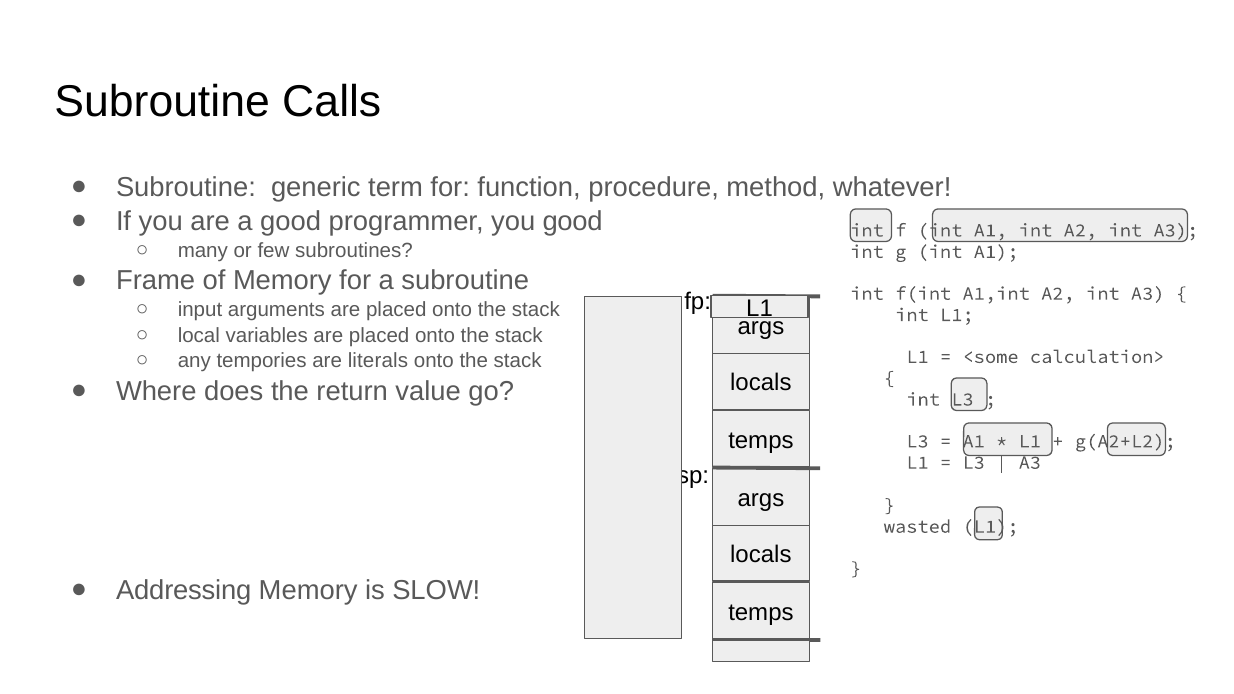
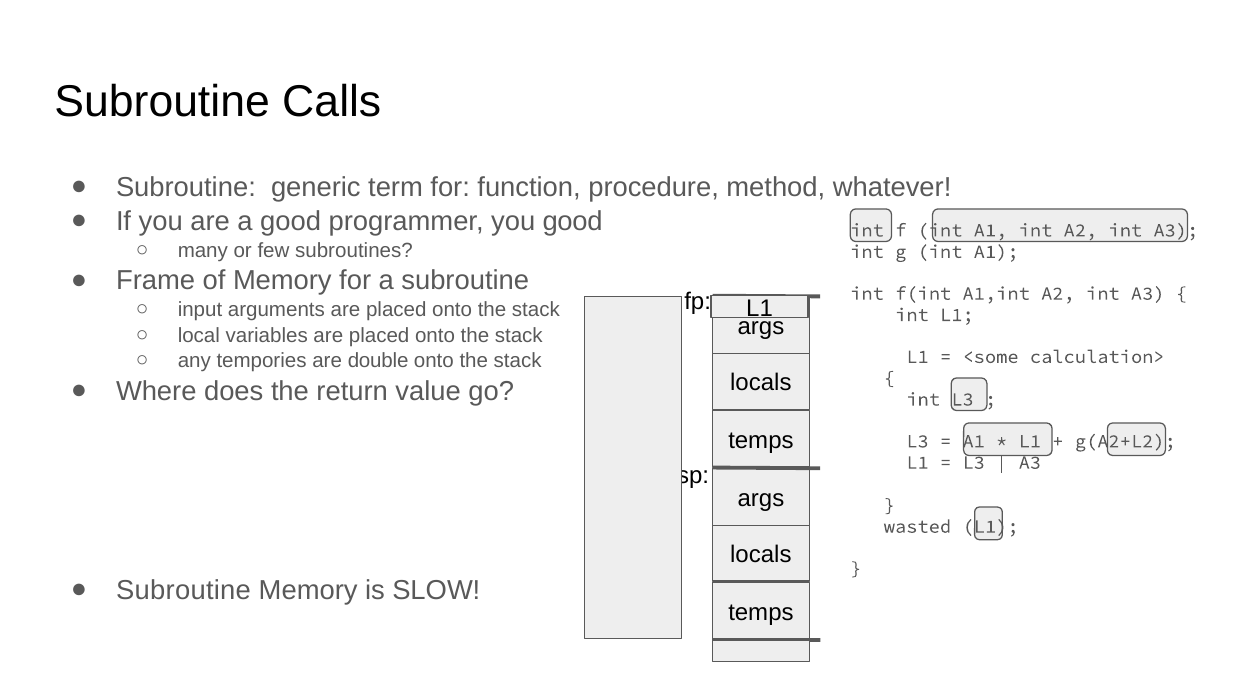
literals: literals -> double (378, 361)
Addressing: Addressing -> Subroutine (184, 590)
